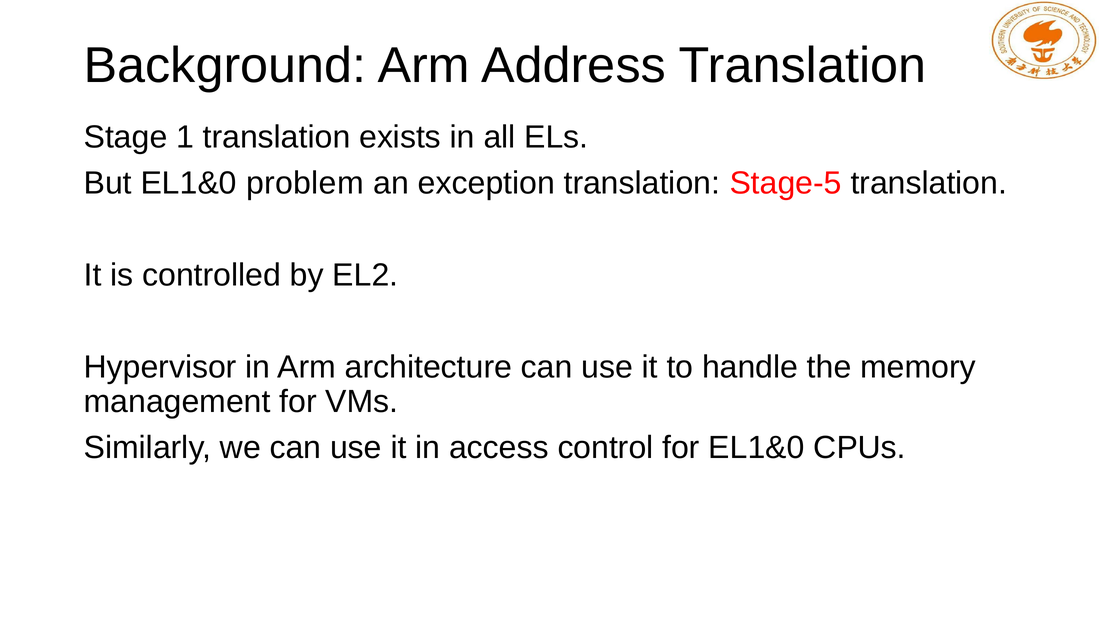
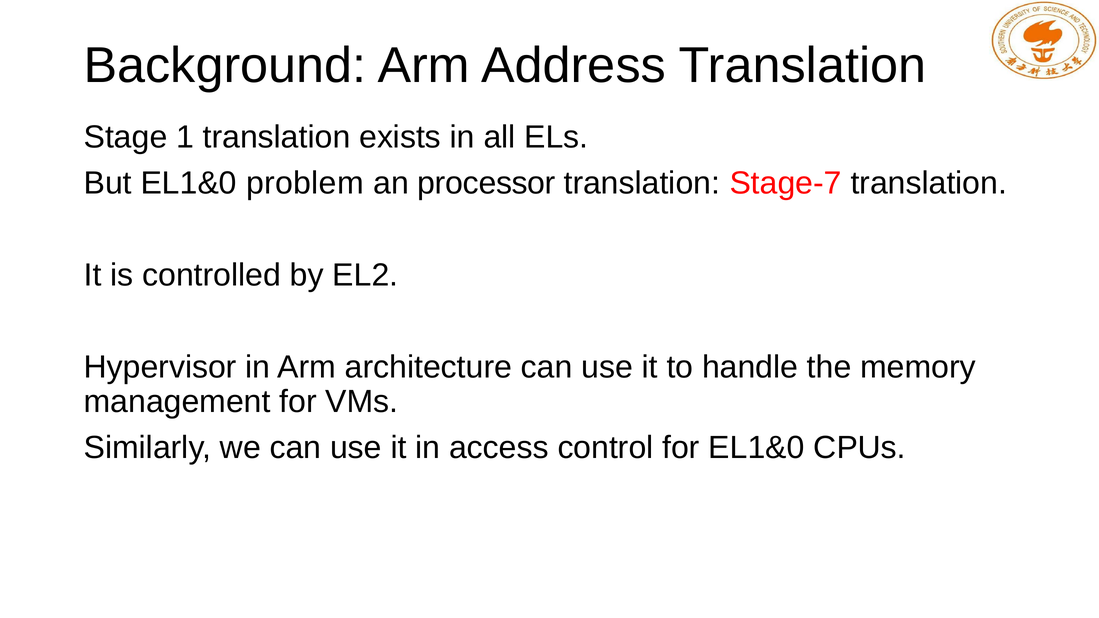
exception: exception -> processor (487, 183)
Stage-5: Stage-5 -> Stage-7 (786, 183)
